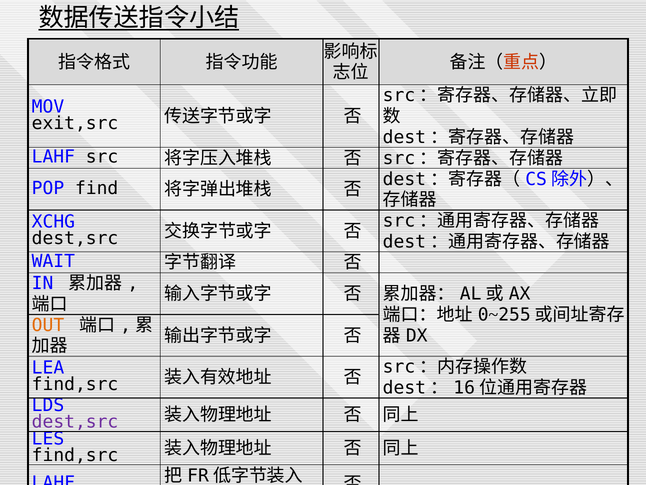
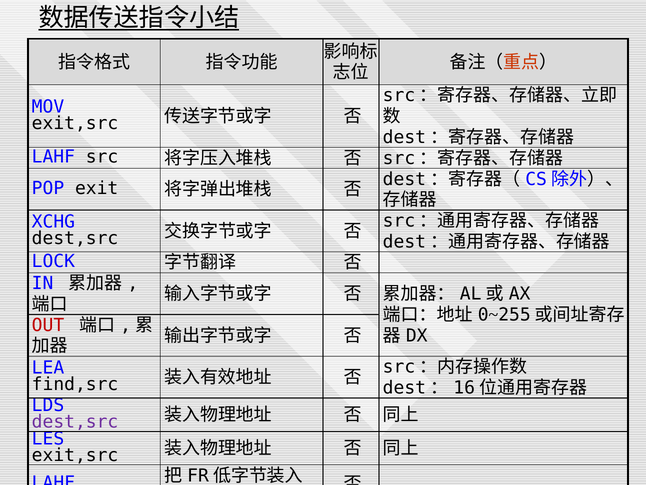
find: find -> exit (97, 188)
WAIT: WAIT -> LOCK (53, 261)
OUT colour: orange -> red (48, 325)
find,src: find,src -> exit,src (75, 455)
